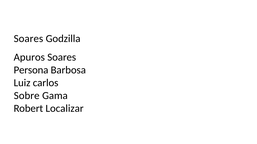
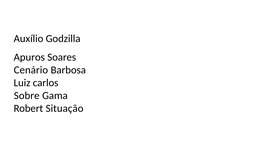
Soares: Soares -> Auxílio (28, 39)
Persona: Persona -> Cenário (31, 70)
Localizar: Localizar -> Situação (65, 109)
